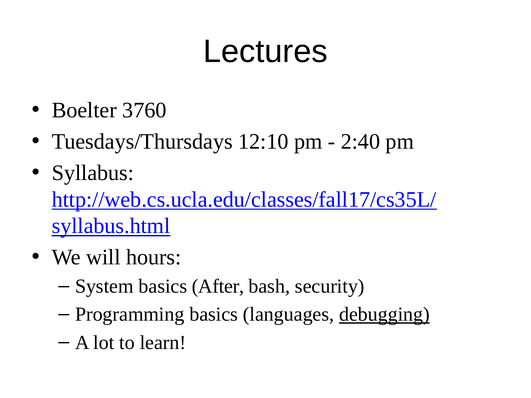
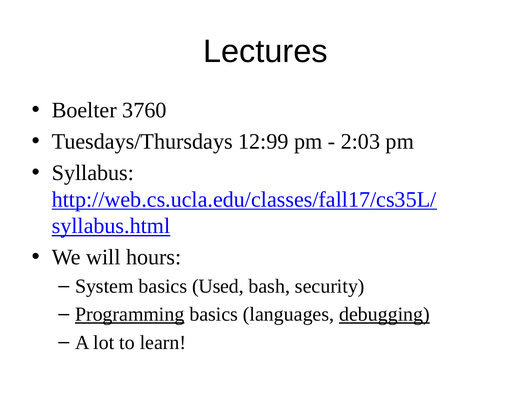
12:10: 12:10 -> 12:99 (263, 142)
2:40: 2:40 -> 2:03 (360, 142)
After: After -> Used (218, 287)
Programming underline: none -> present (130, 315)
